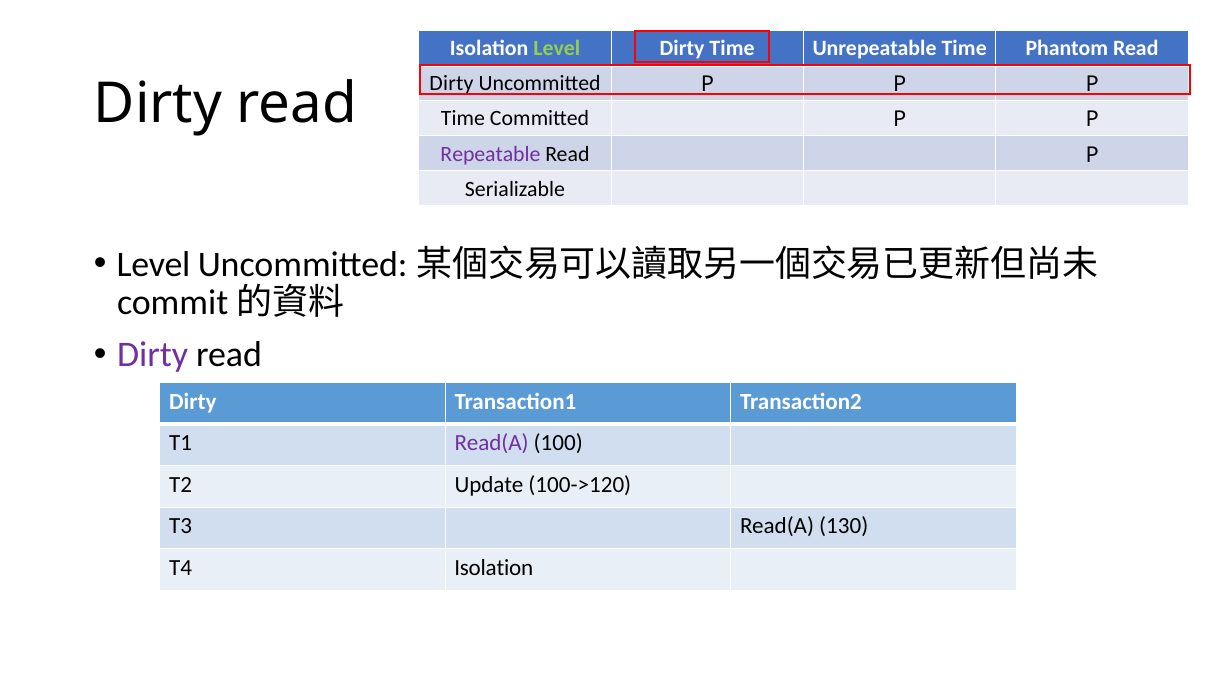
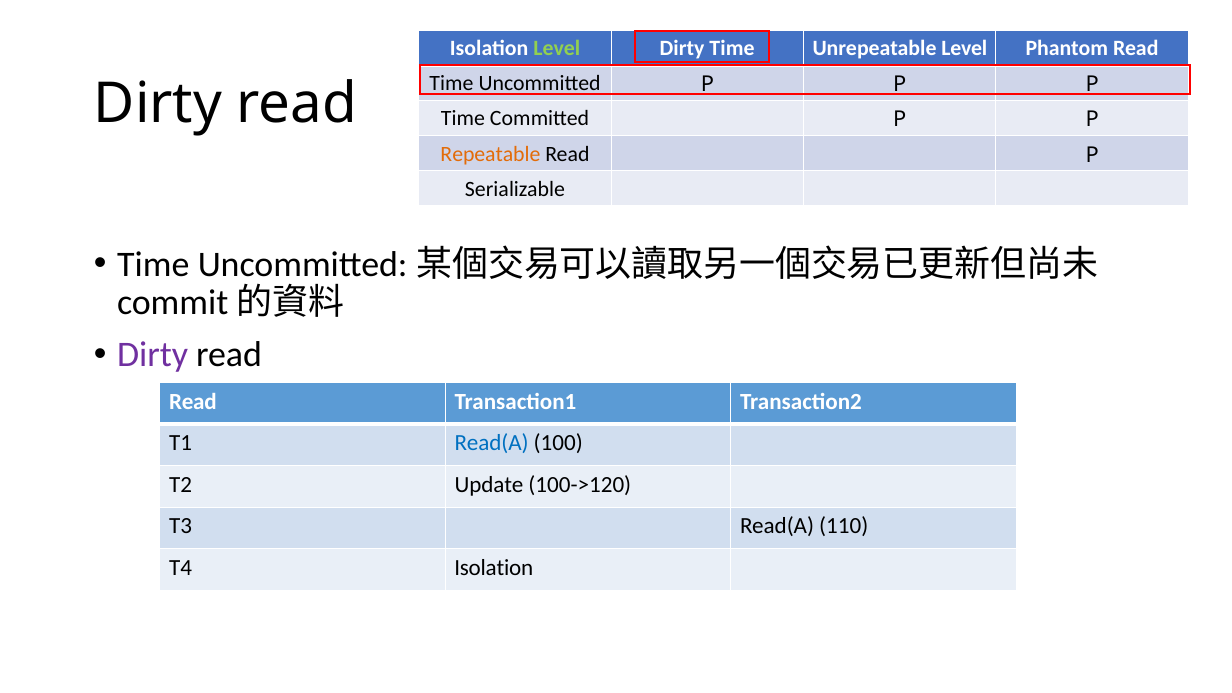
Unrepeatable Time: Time -> Level (964, 49)
Dirty: Dirty -> Time (452, 84)
Repeatable colour: purple -> orange (490, 154)
Level: Level -> Time (153, 264)
Dirty: Dirty -> Read (193, 402)
Read(A colour: purple -> blue (492, 443)
130: 130 -> 110 (844, 526)
